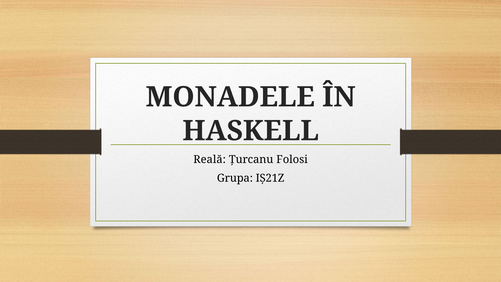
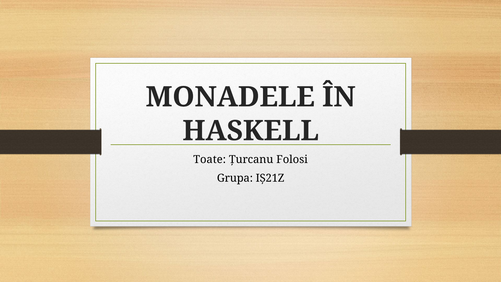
Reală: Reală -> Toate (210, 160)
